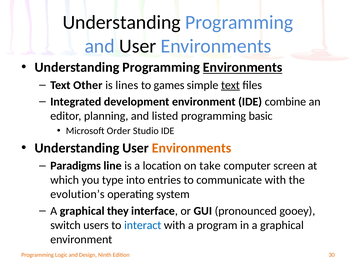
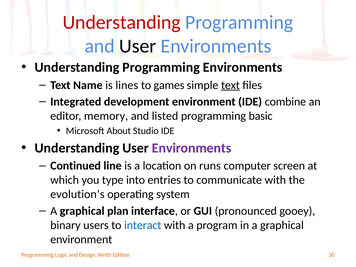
Understanding colour: black -> red (122, 22)
Environments underline: present -> none (243, 67)
Other: Other -> Name (88, 85)
planning: planning -> memory (106, 116)
Order: Order -> About (119, 131)
Environments colour: orange -> purple (192, 148)
Paradigms: Paradigms -> Continued (76, 166)
take: take -> runs (210, 166)
they: they -> plan (118, 211)
switch: switch -> binary (65, 225)
